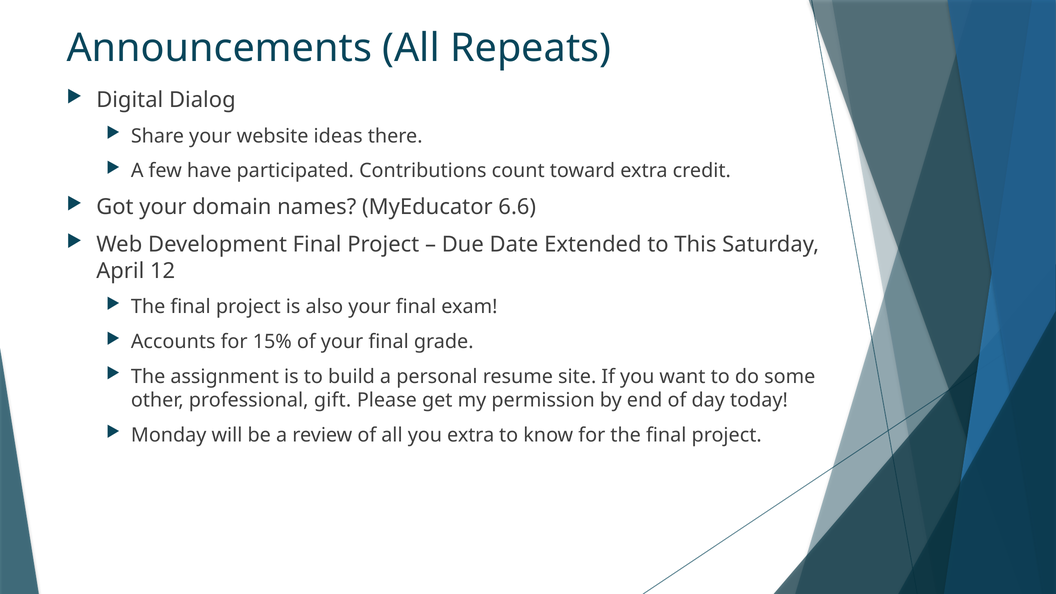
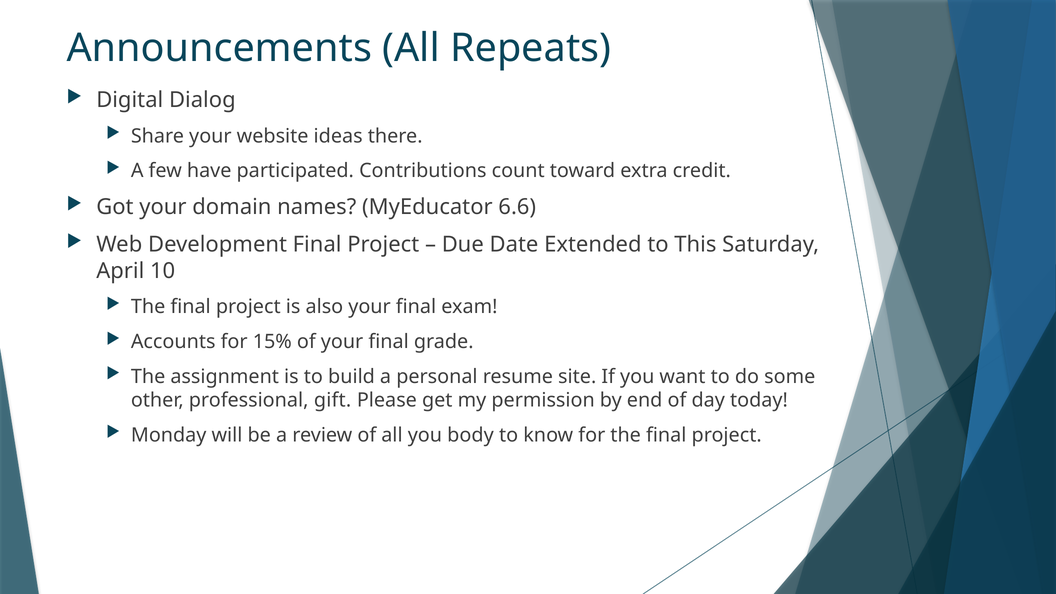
12: 12 -> 10 (163, 271)
you extra: extra -> body (471, 435)
